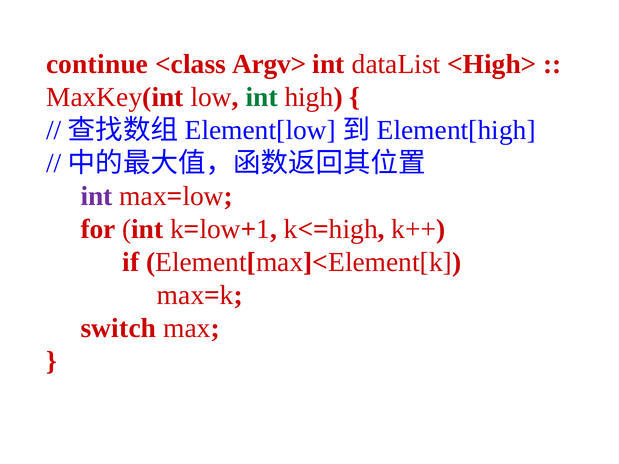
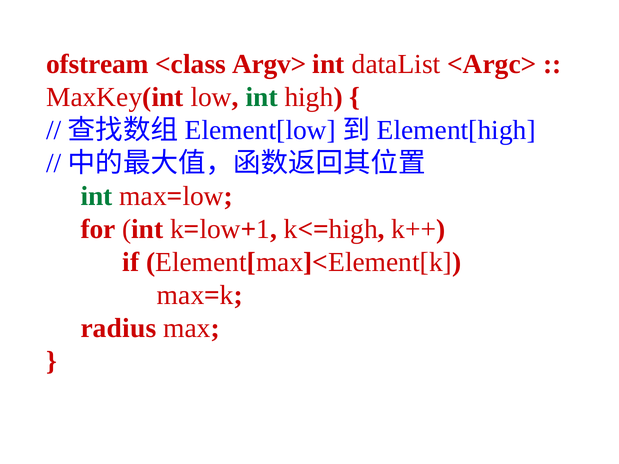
continue: continue -> ofstream (97, 64)
<High>: <High> -> <Argc> (492, 64)
int colour: purple -> green (97, 196)
switch: switch -> radius (118, 328)
